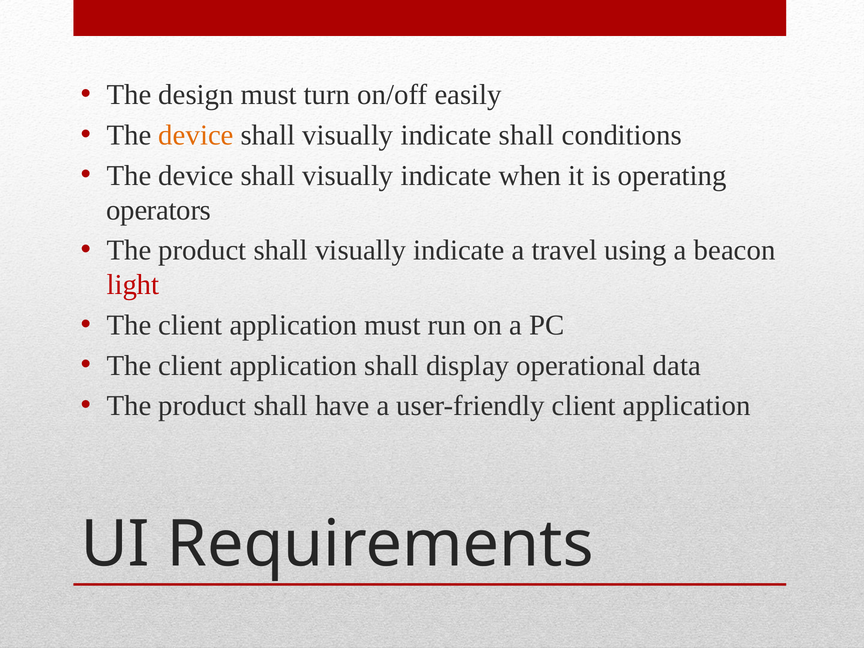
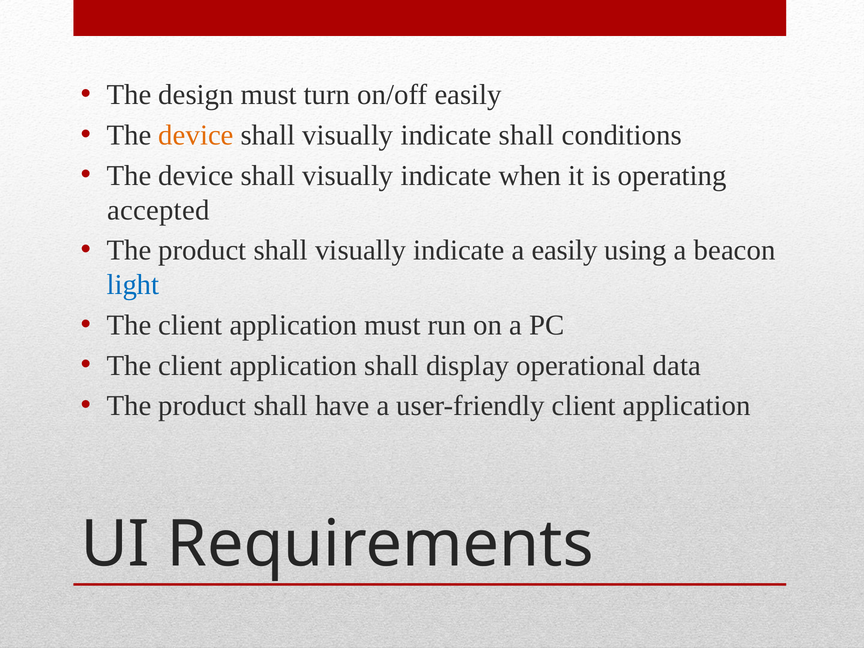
operators: operators -> accepted (158, 210)
a travel: travel -> easily (565, 250)
light colour: red -> blue (133, 285)
